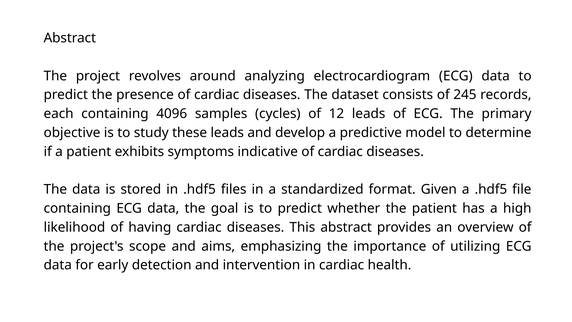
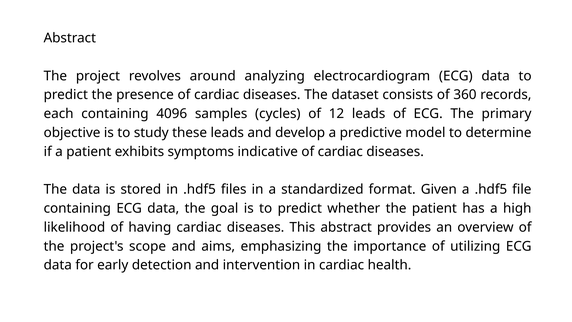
245: 245 -> 360 (465, 95)
